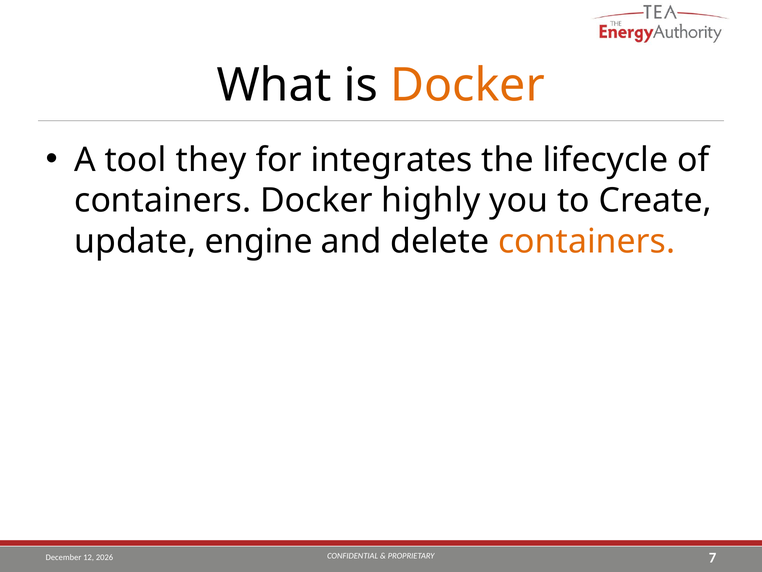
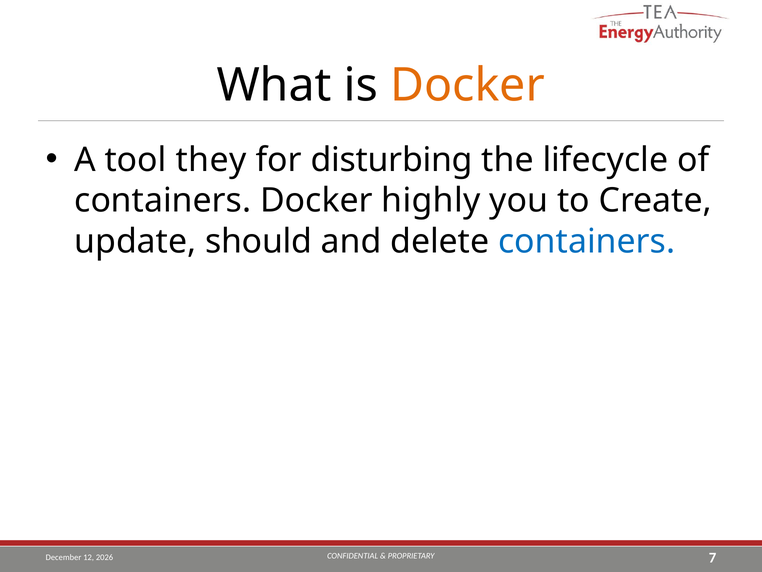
integrates: integrates -> disturbing (392, 160)
engine: engine -> should (259, 241)
containers colour: orange -> blue (587, 241)
